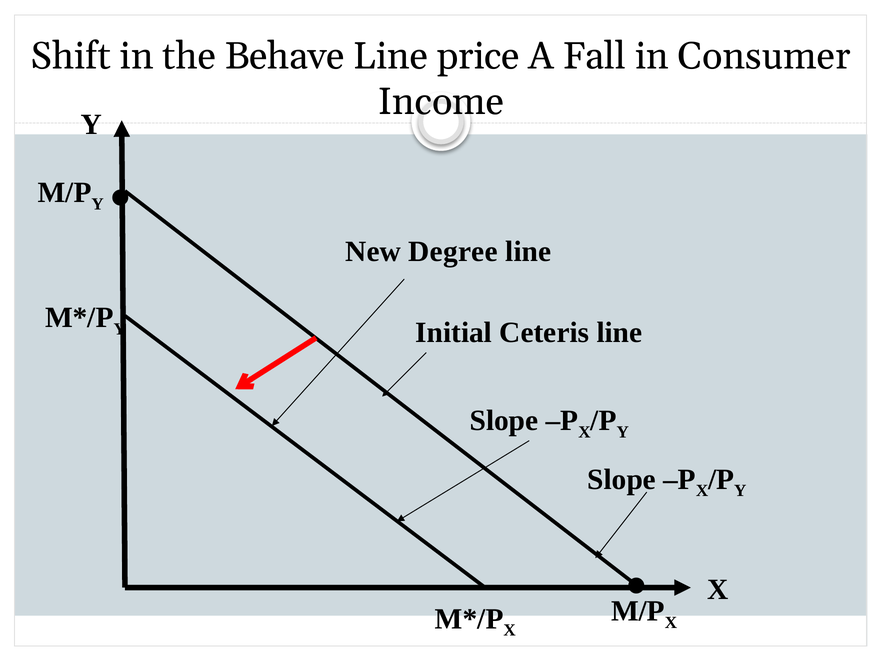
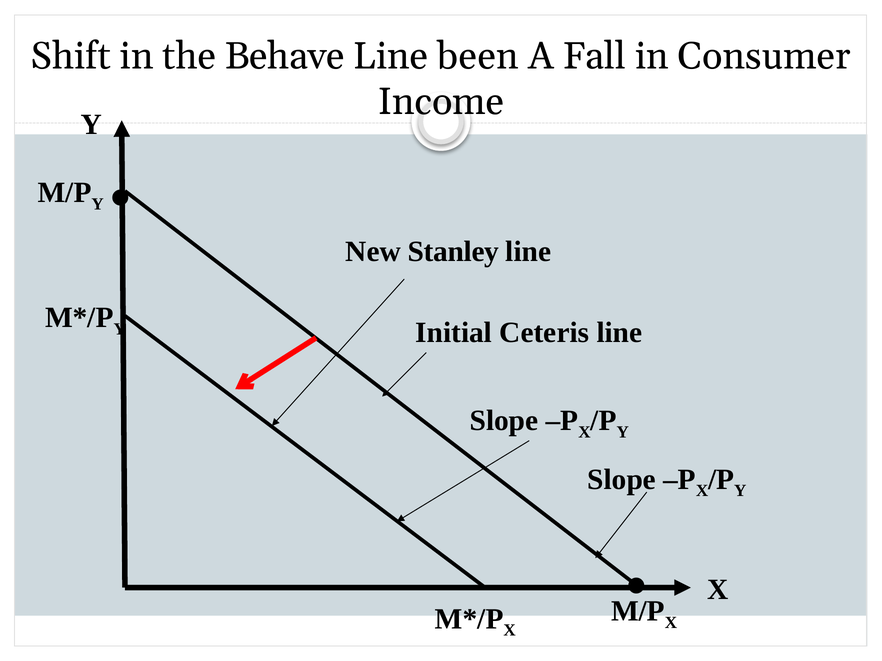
price: price -> been (478, 56)
Degree: Degree -> Stanley (453, 252)
